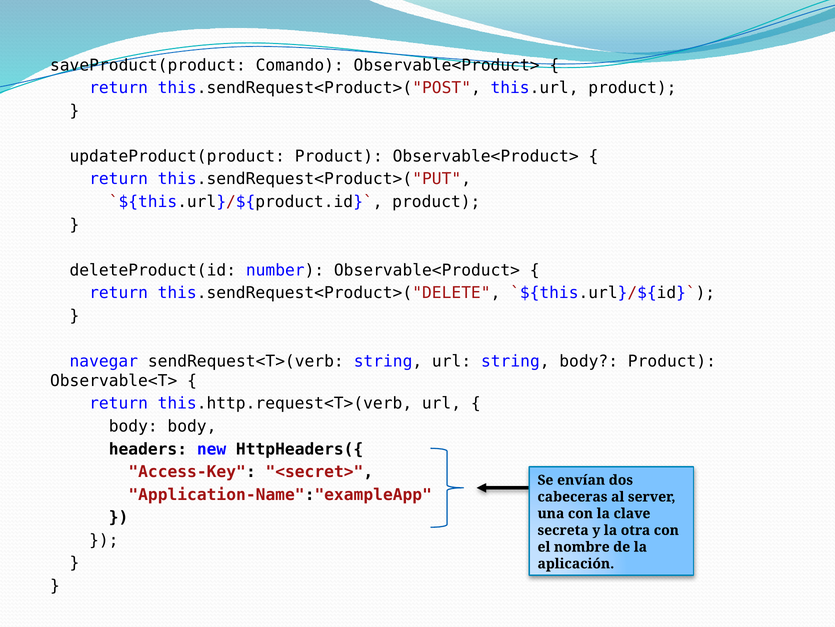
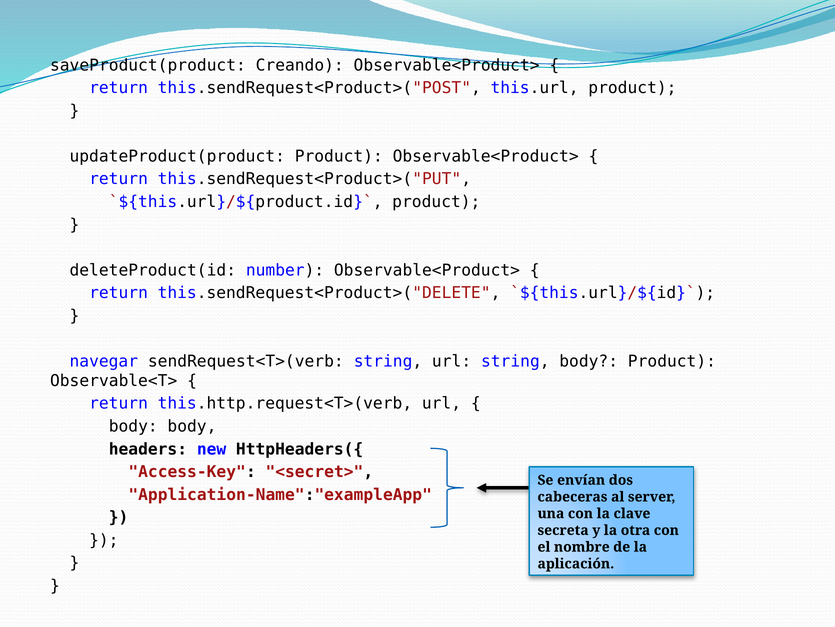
Comando: Comando -> Creando (300, 65)
